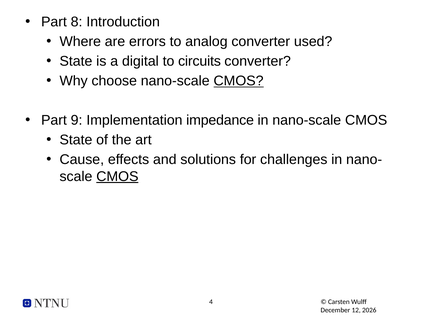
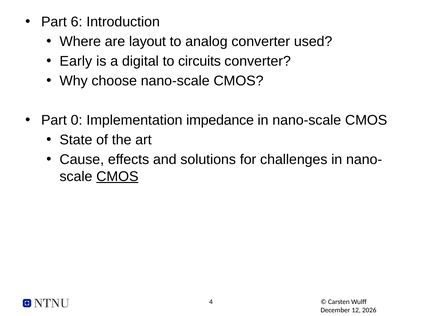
8: 8 -> 6 (77, 22)
errors: errors -> layout (148, 42)
State: State -> Early (76, 61)
CMOS underline: present -> none (239, 81)
9: 9 -> 0 (77, 120)
